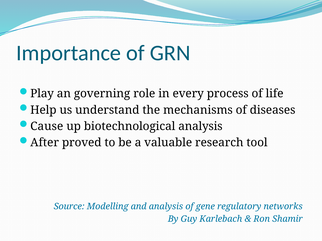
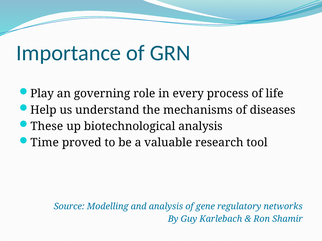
Cause: Cause -> These (47, 126)
After: After -> Time (45, 143)
